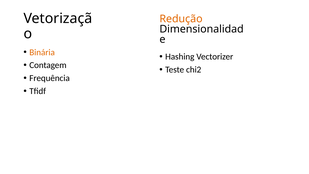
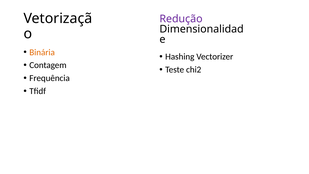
Redução colour: orange -> purple (181, 19)
